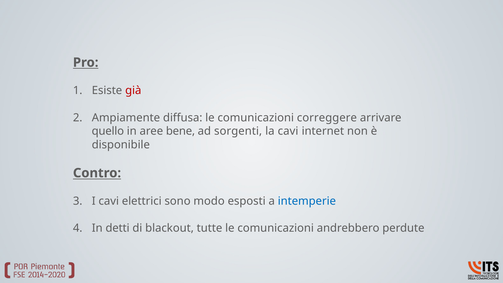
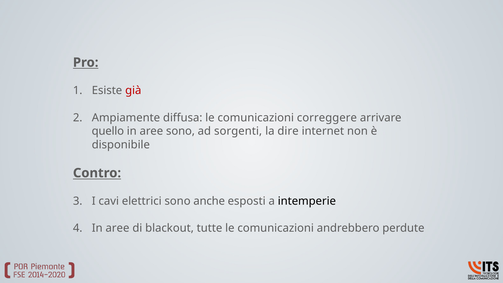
aree bene: bene -> sono (180, 131)
la cavi: cavi -> dire (288, 131)
modo: modo -> anche (209, 201)
intemperie colour: blue -> black (307, 201)
detti: detti -> aree (117, 228)
